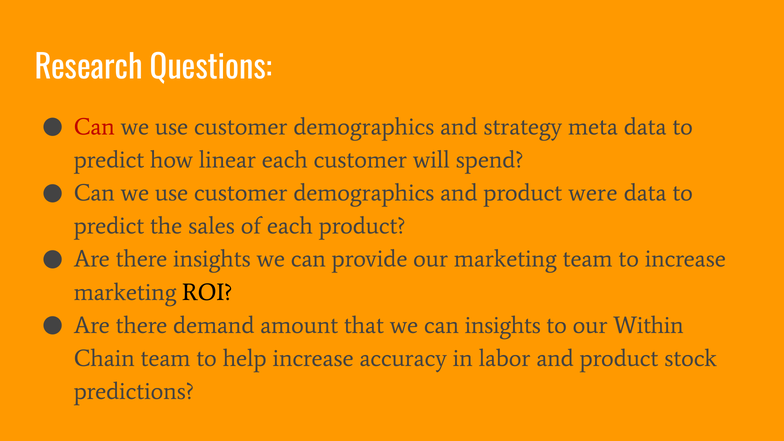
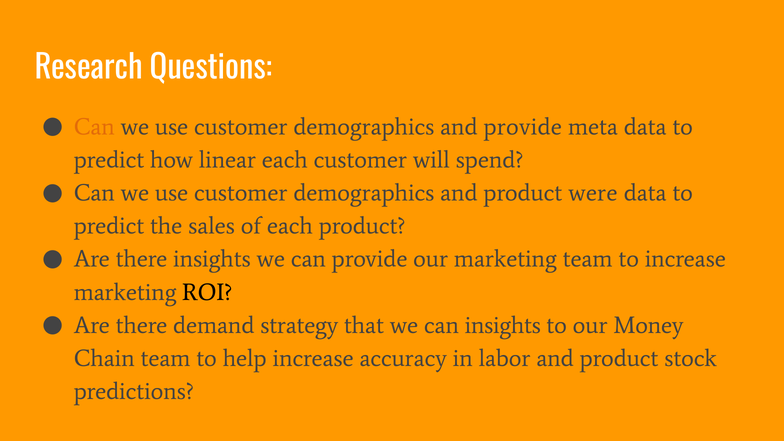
Can colour: red -> orange (94, 127)
and strategy: strategy -> provide (523, 127)
amount: amount -> strategy (299, 325)
Within: Within -> Money (648, 325)
